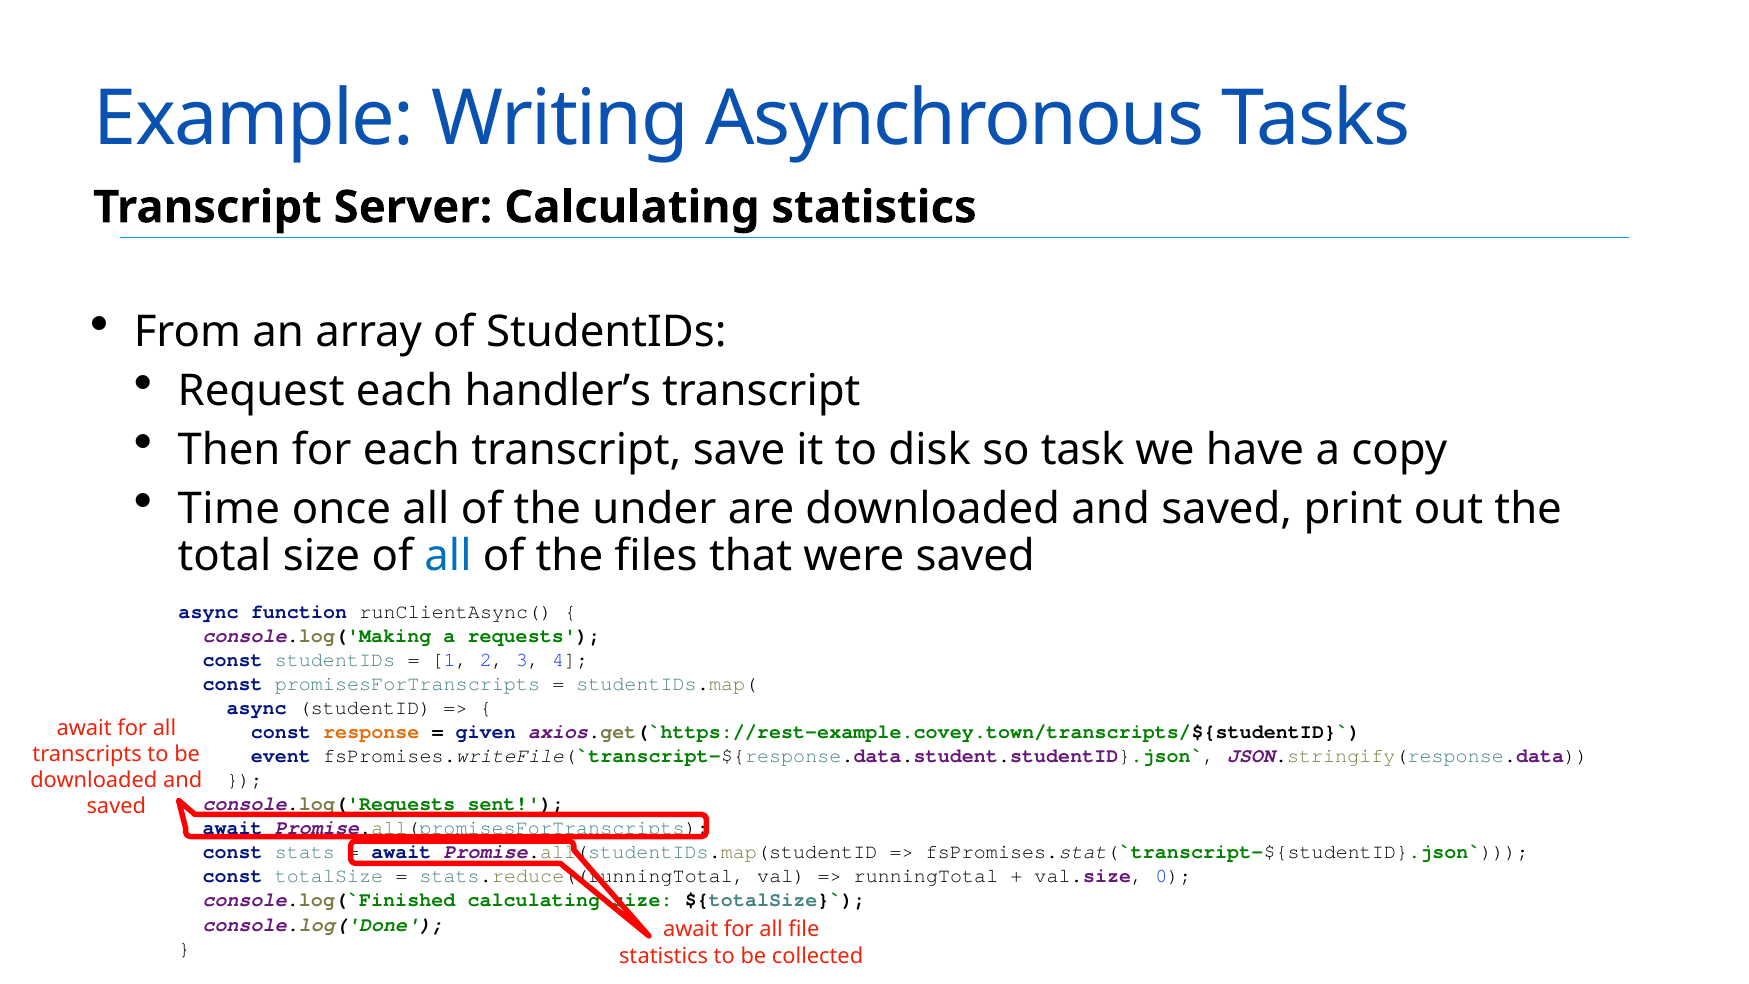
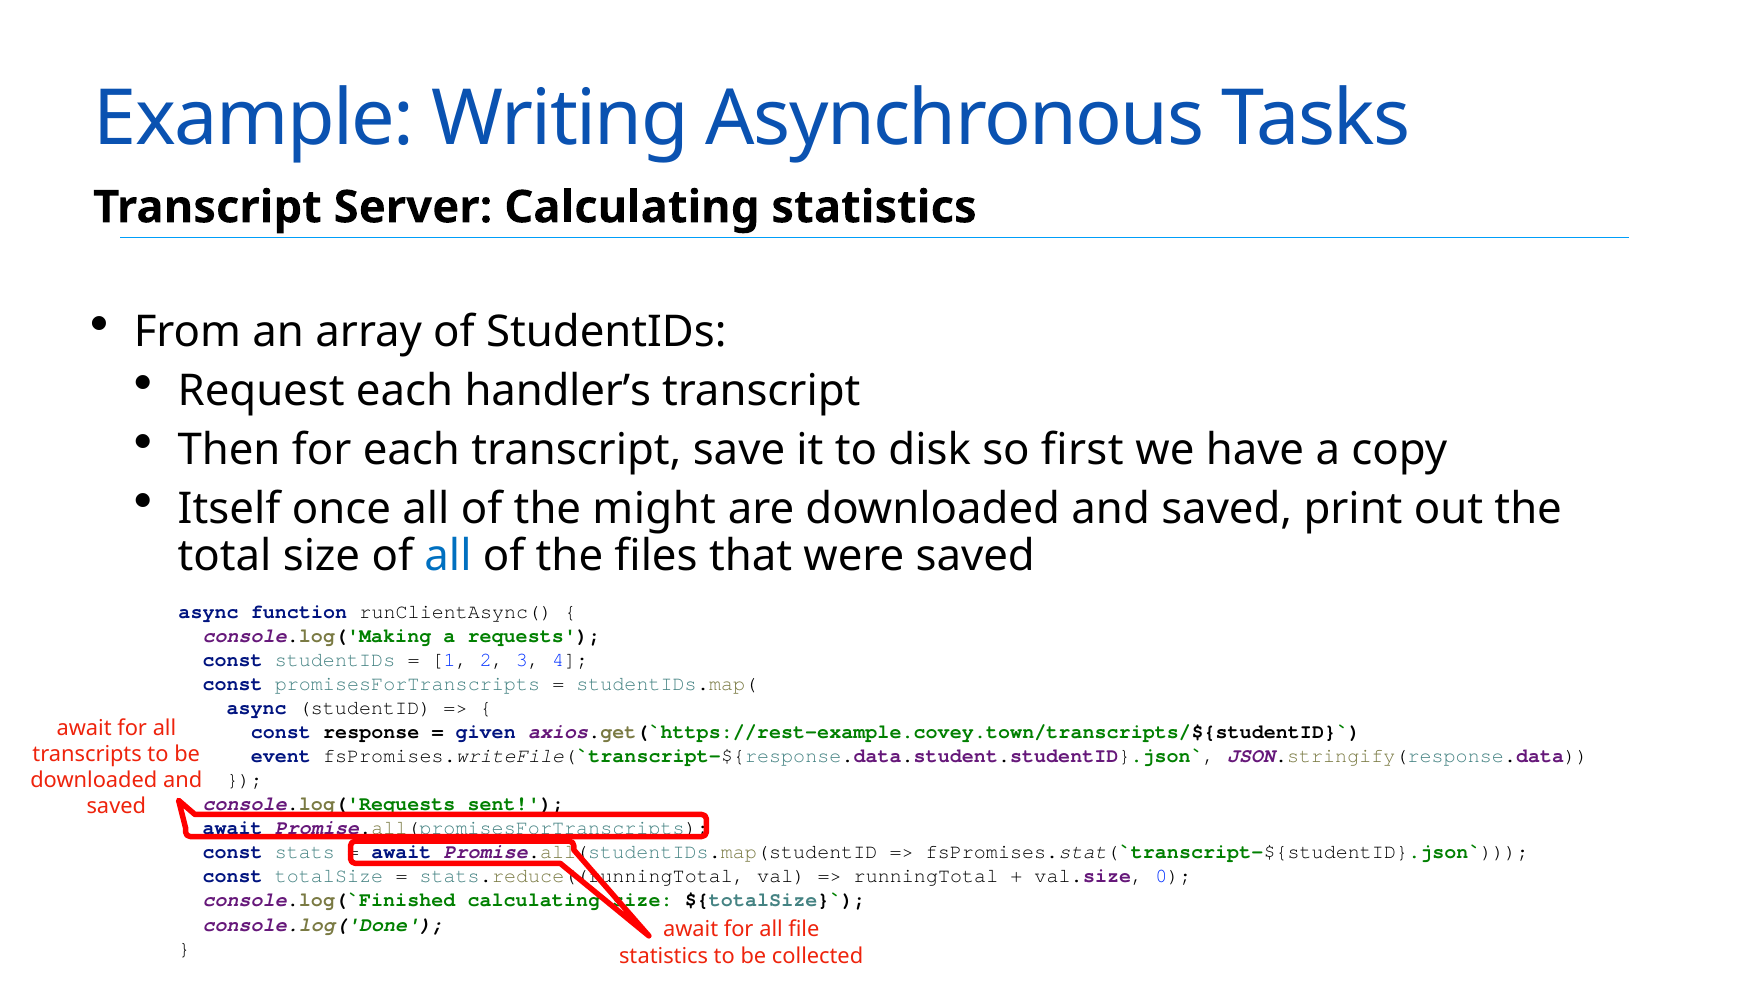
task: task -> first (1082, 450)
Time: Time -> Itself (229, 509)
under: under -> might (654, 509)
response colour: orange -> black (371, 732)
